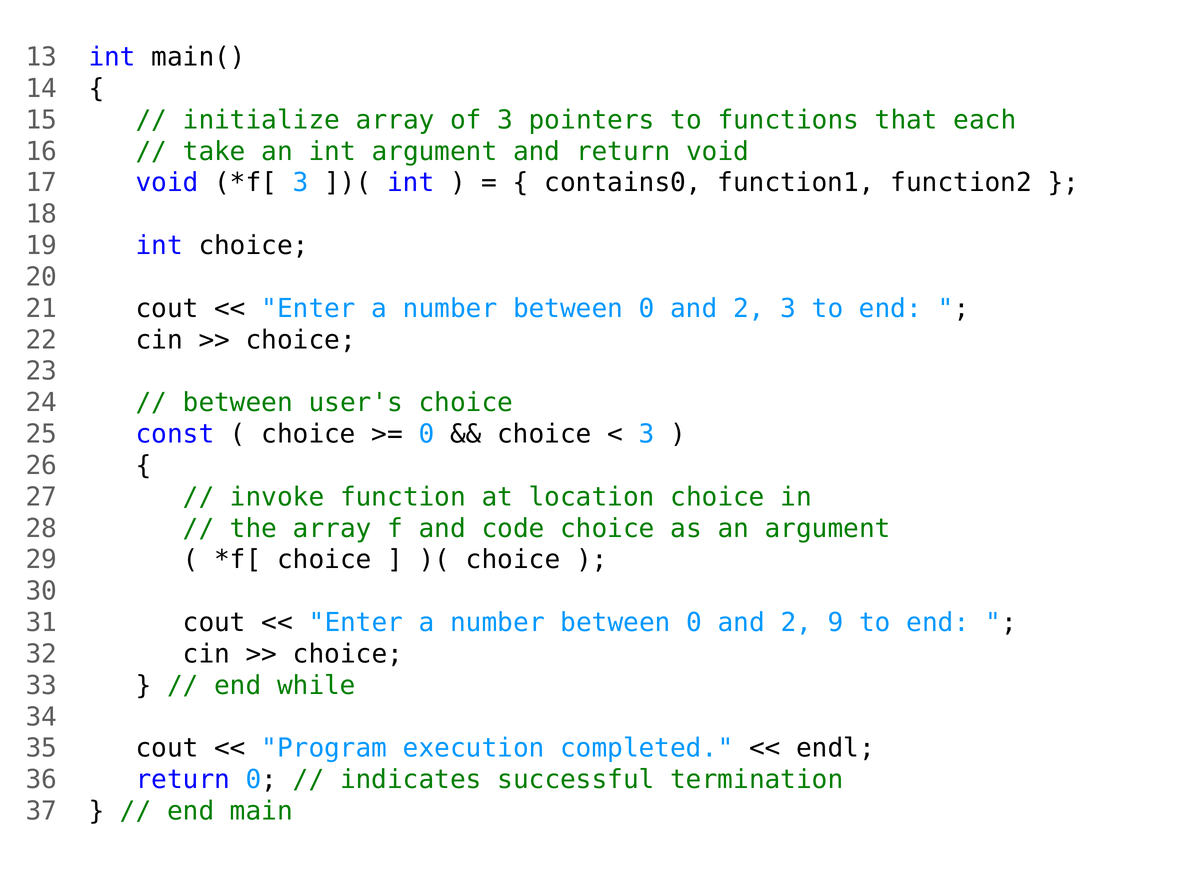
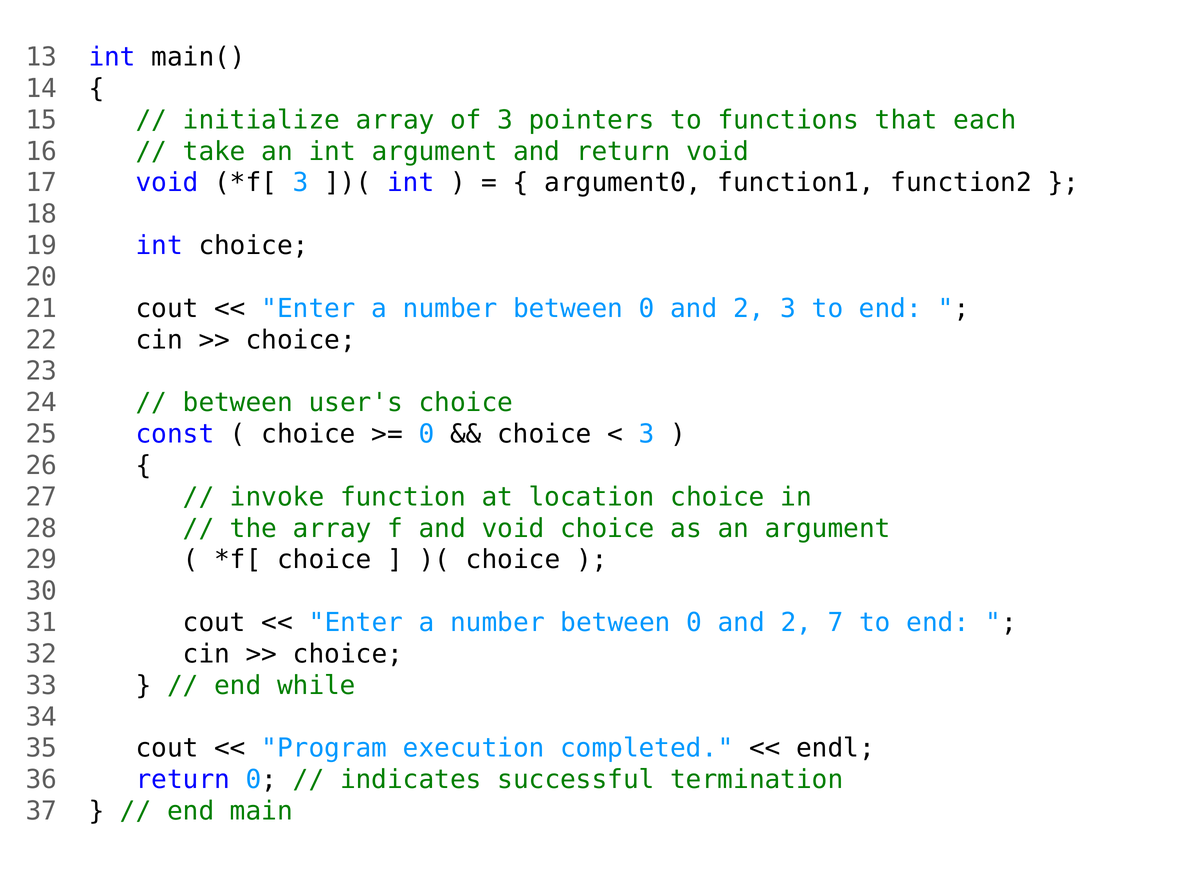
contains0: contains0 -> argument0 (623, 183)
and code: code -> void (513, 529)
9: 9 -> 7 (836, 623)
